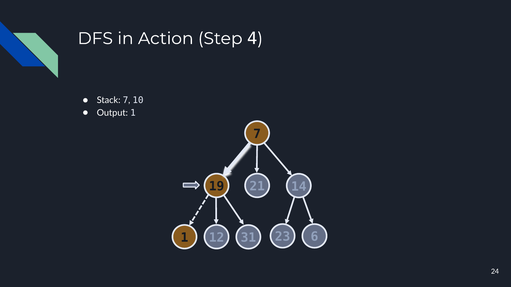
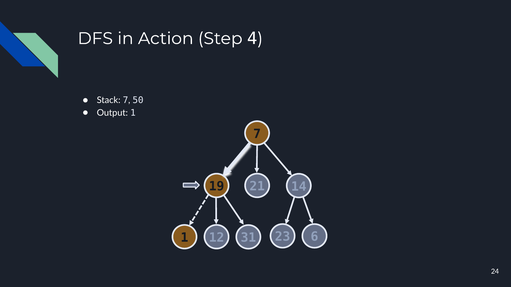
10: 10 -> 50 (138, 100)
